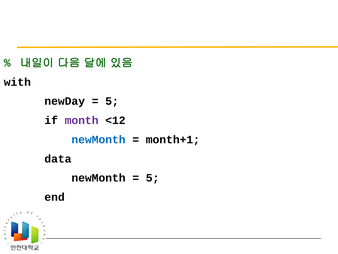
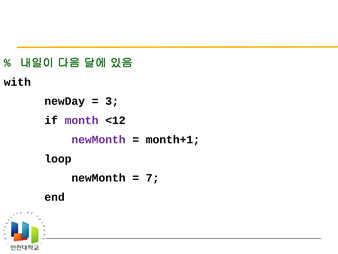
5: 5 -> 3 (112, 101)
newMonth colour: blue -> purple (99, 139)
data: data -> loop (58, 159)
5: 5 -> 7 (153, 178)
